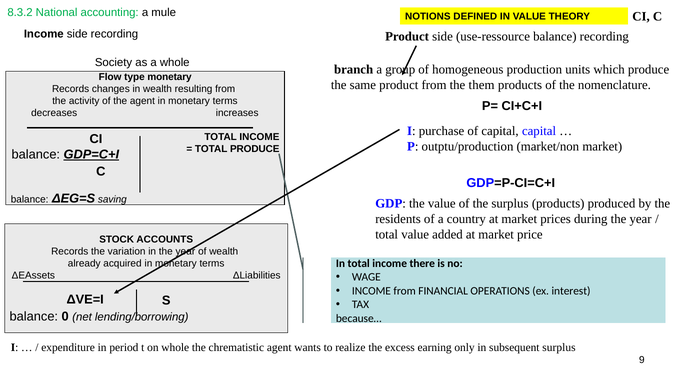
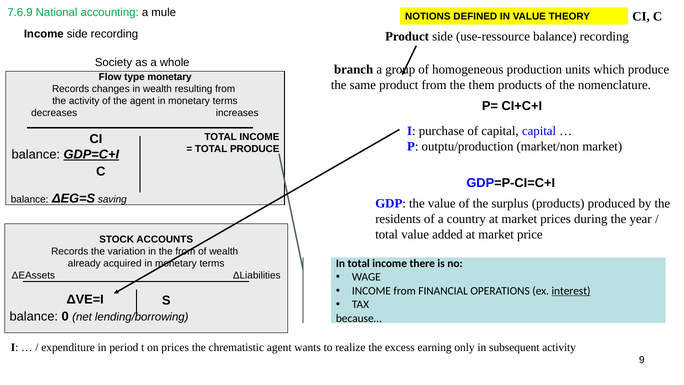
8.3.2: 8.3.2 -> 7.6.9 (20, 13)
in the year: year -> from (185, 251)
interest underline: none -> present (571, 291)
on whole: whole -> prices (175, 347)
subsequent surplus: surplus -> activity (559, 347)
